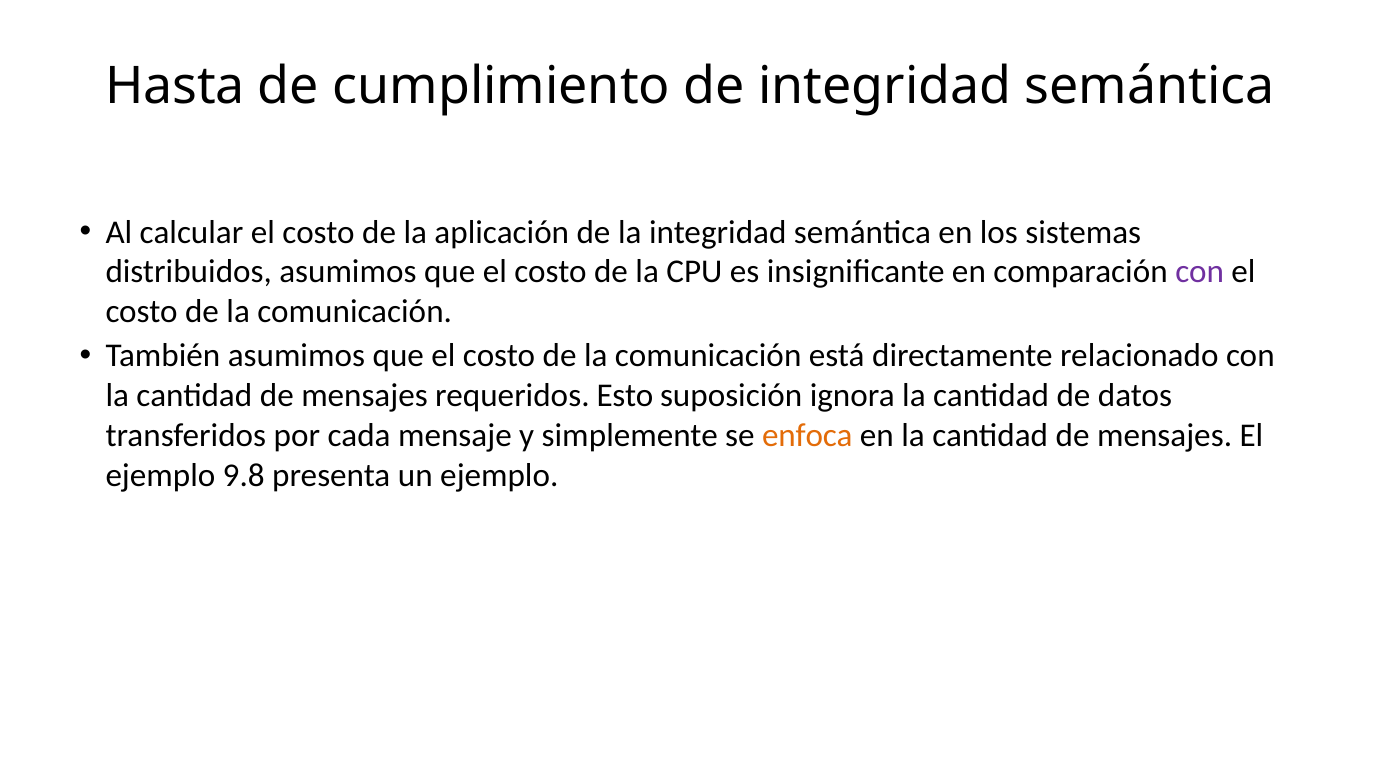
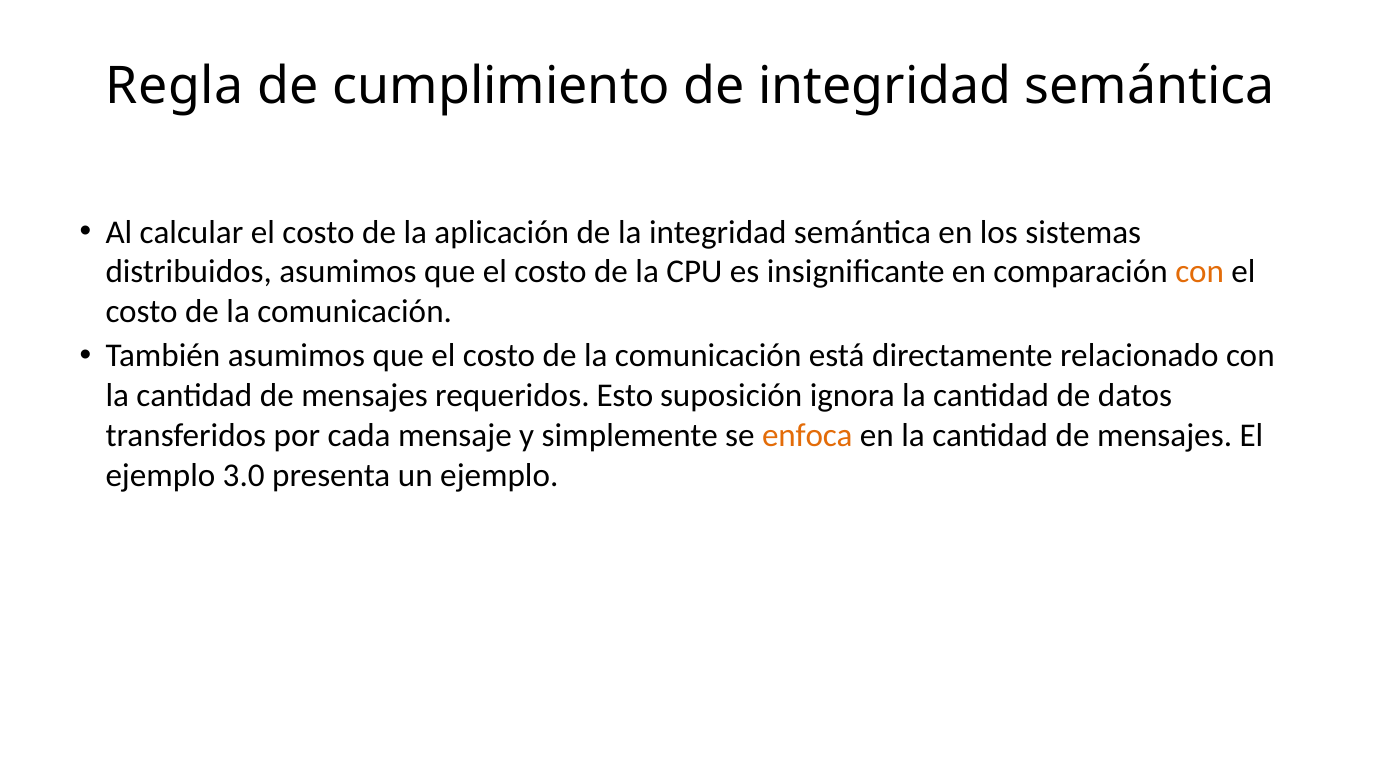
Hasta: Hasta -> Regla (175, 86)
con colour: purple -> orange (1200, 272)
9.8: 9.8 -> 3.0 (244, 475)
